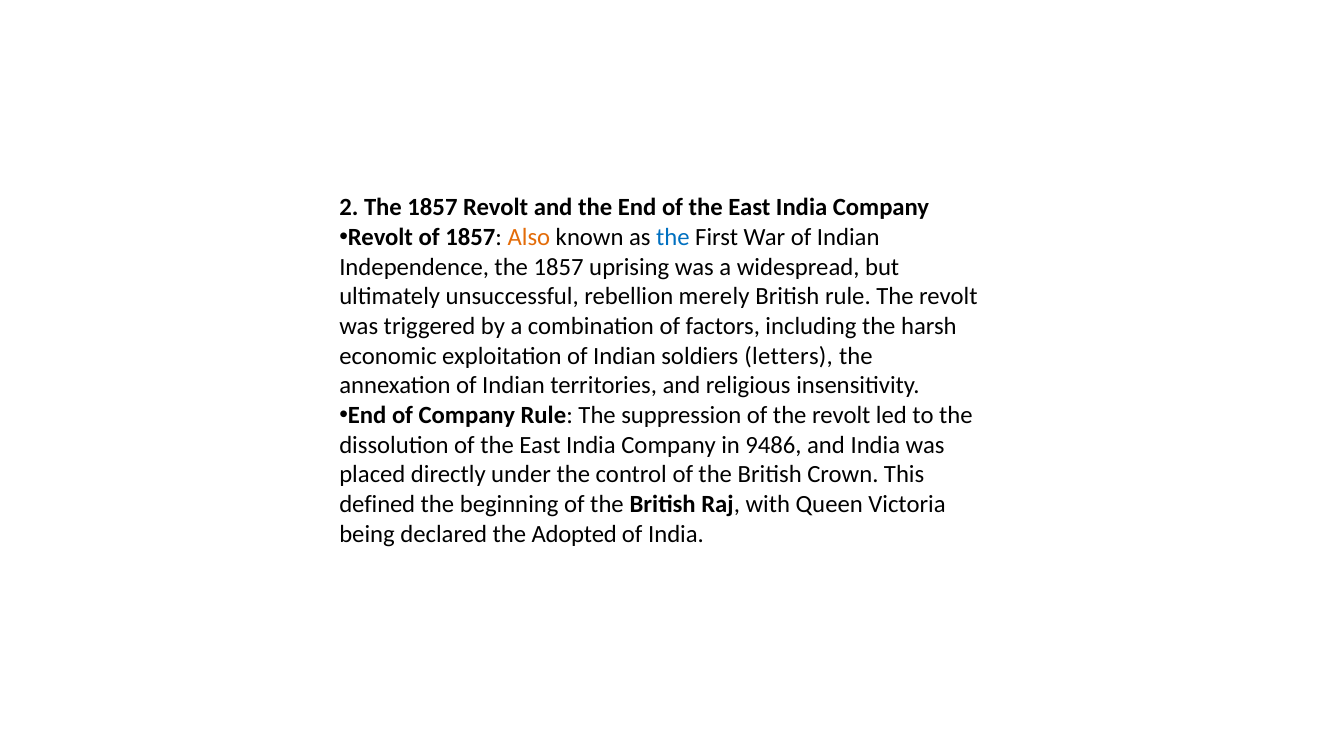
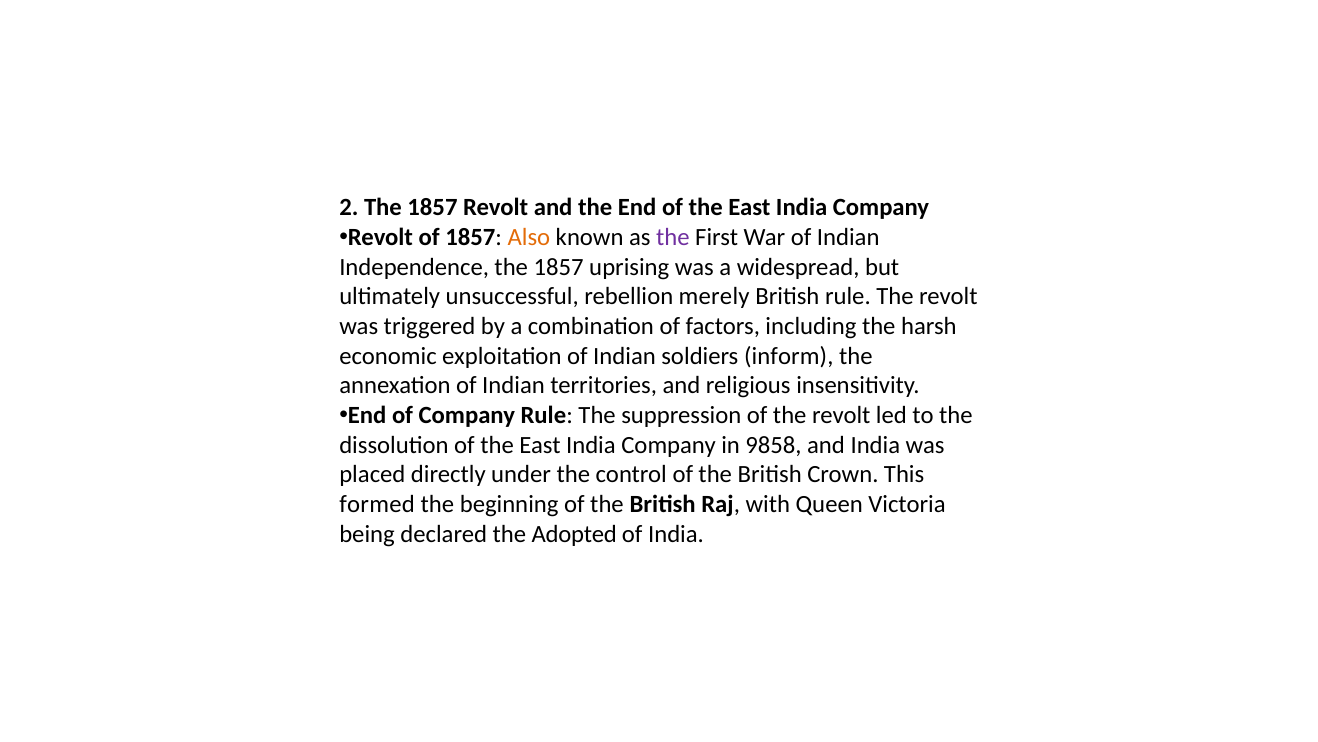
the colour: blue -> purple (673, 237)
letters: letters -> inform (789, 356)
9486: 9486 -> 9858 (774, 445)
defined: defined -> formed (377, 504)
